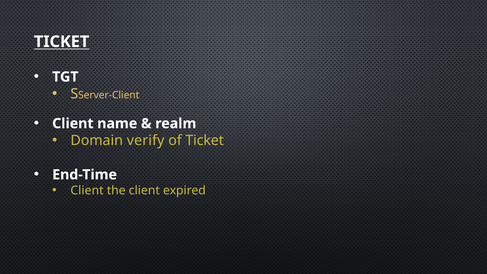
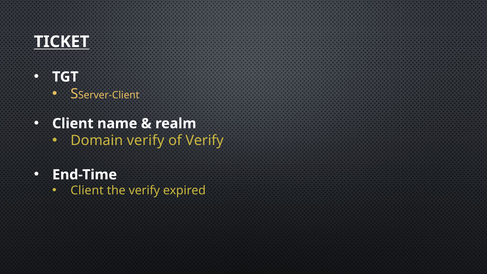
of Ticket: Ticket -> Verify (205, 141)
the client: client -> verify (144, 190)
